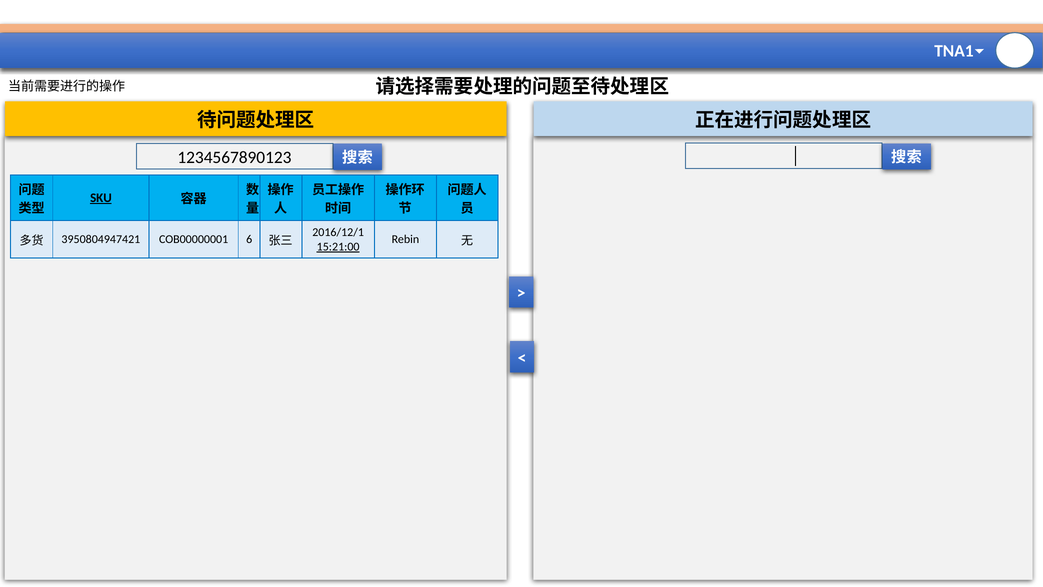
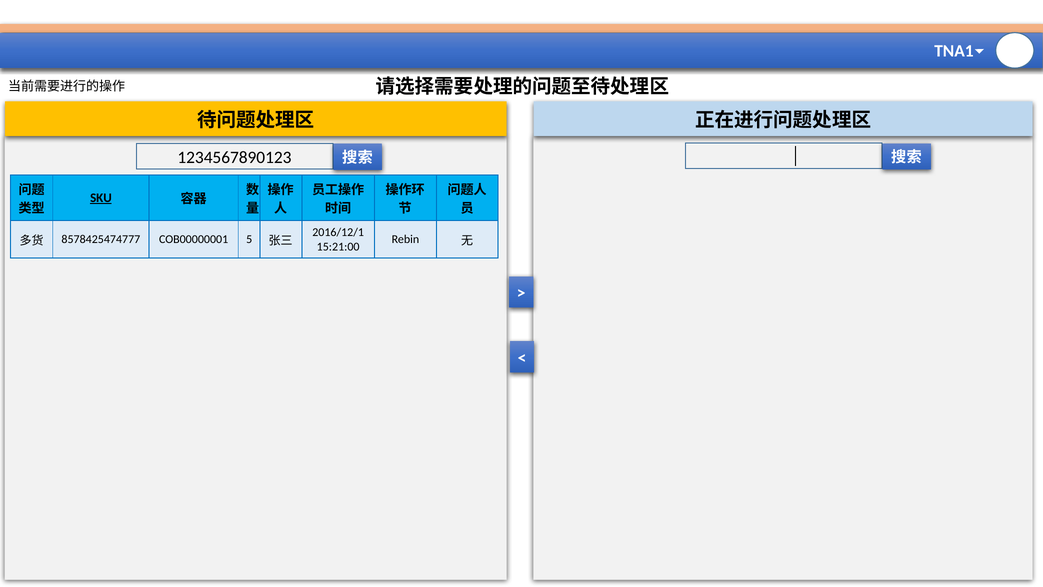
3950804947421: 3950804947421 -> 8578425474777 (101, 239)
6: 6 -> 5 (249, 239)
15:21:00 underline: present -> none (338, 247)
